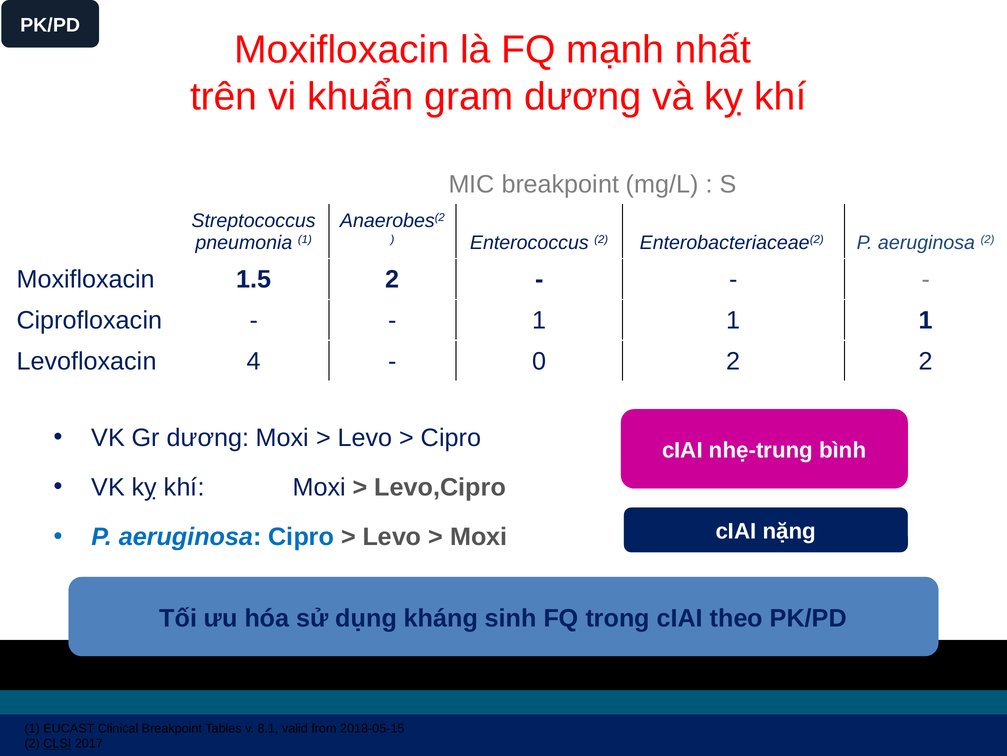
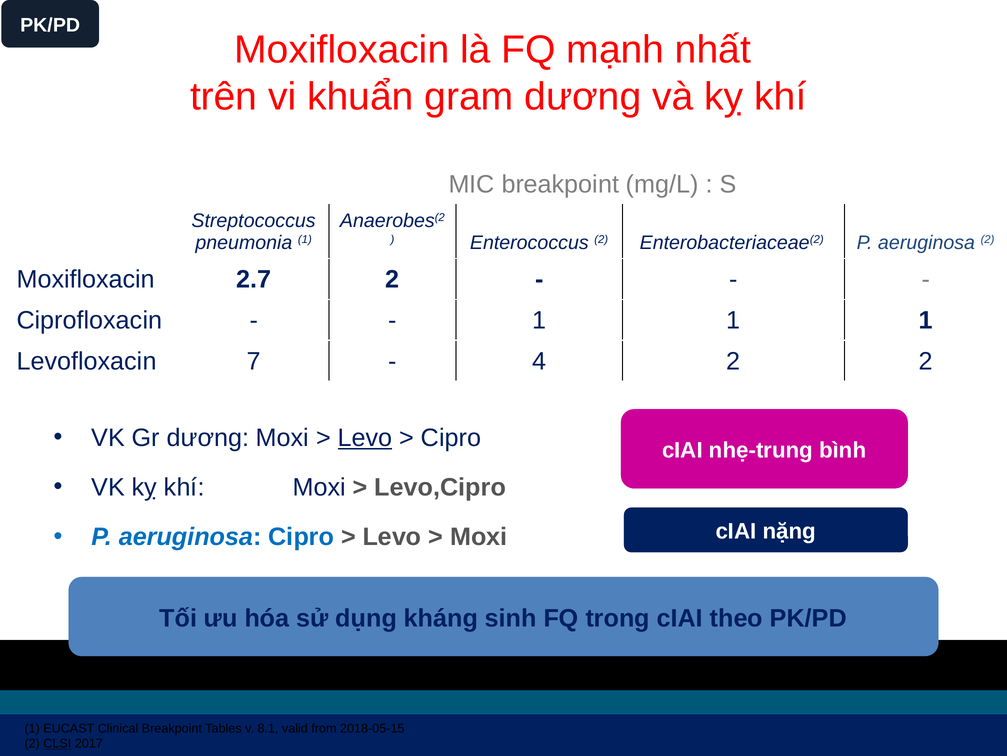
1.5: 1.5 -> 2.7 (254, 279)
4: 4 -> 7 (254, 361)
0: 0 -> 4 (539, 361)
Levo underline: none -> present (365, 438)
